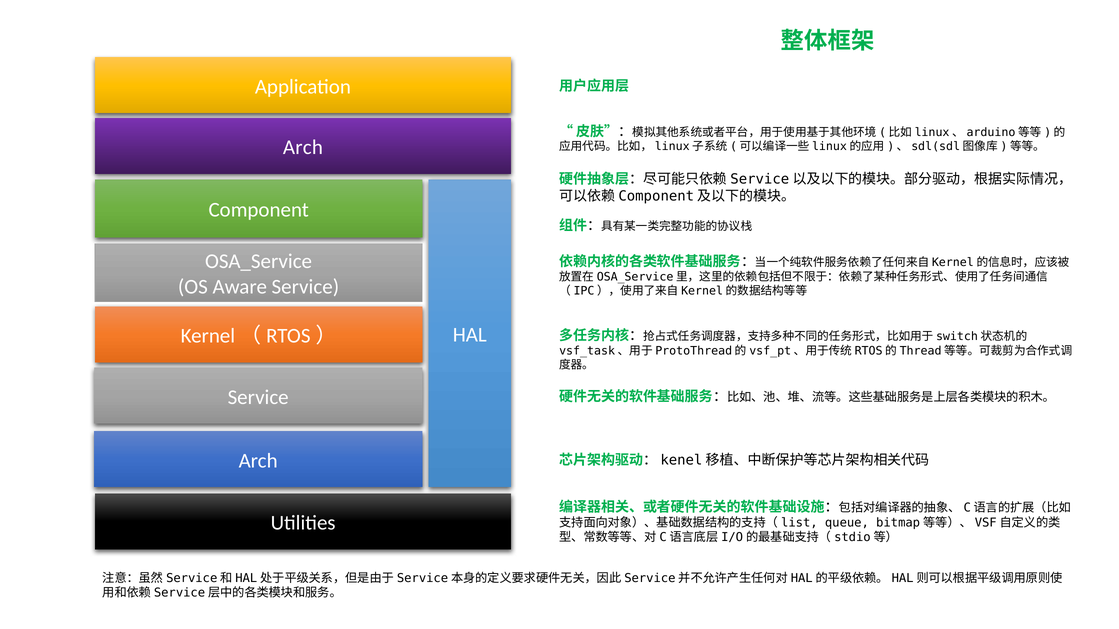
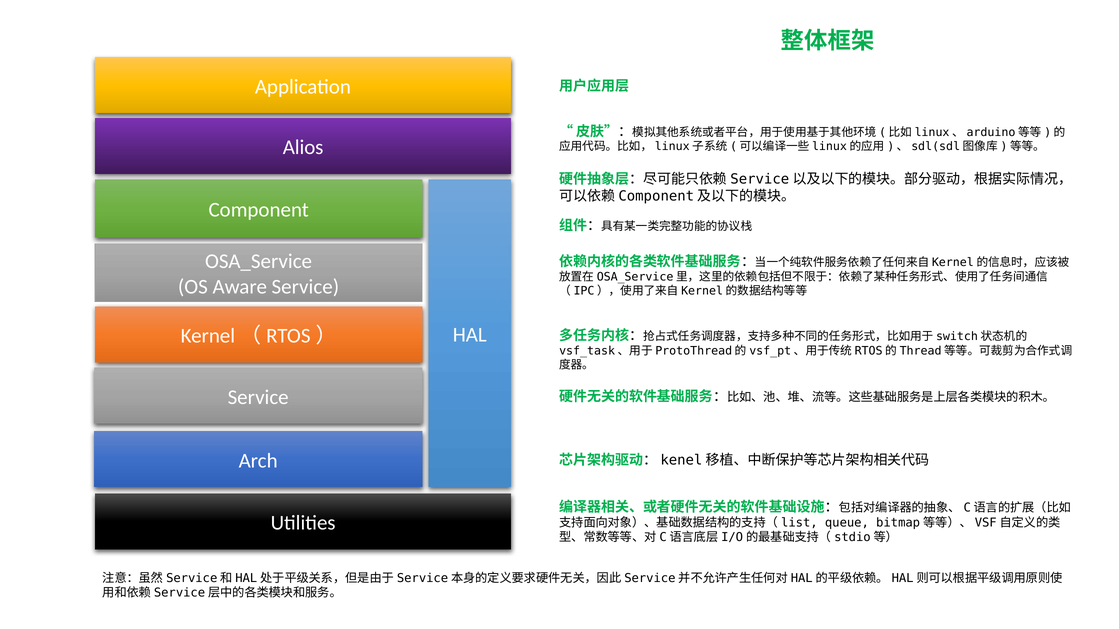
Arch: Arch -> Alios (303, 148)
